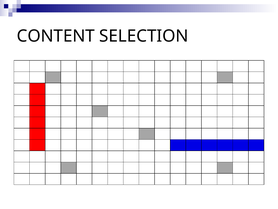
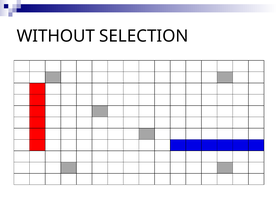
CONTENT: CONTENT -> WITHOUT (56, 36)
